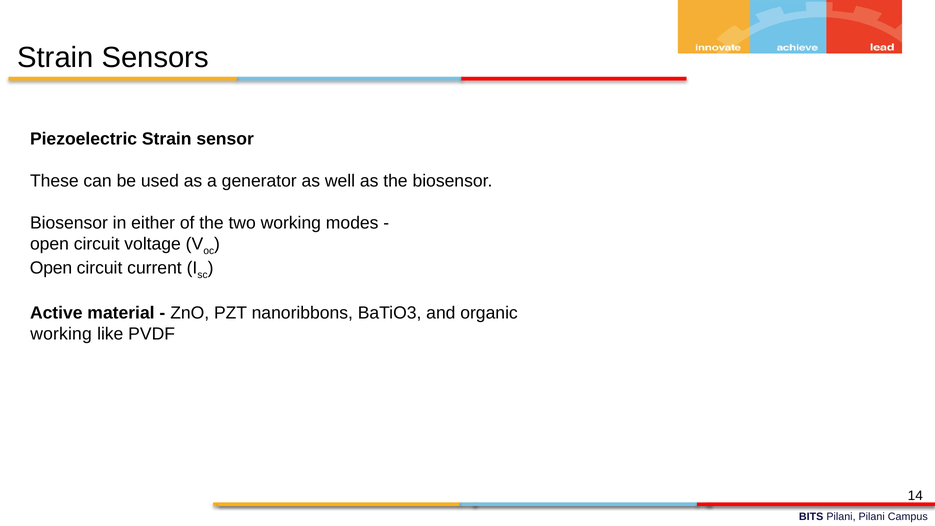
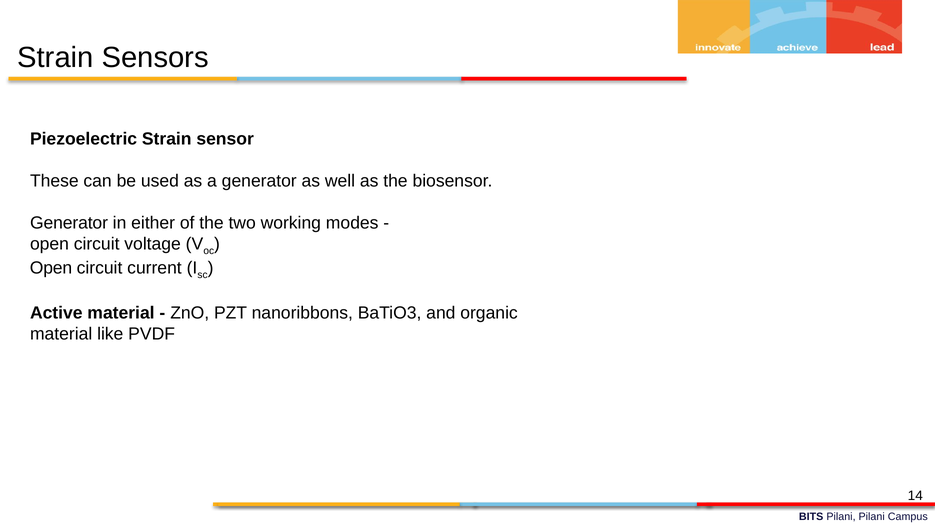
Biosensor: Biosensor -> Generator (69, 223)
working: working -> material (61, 334)
